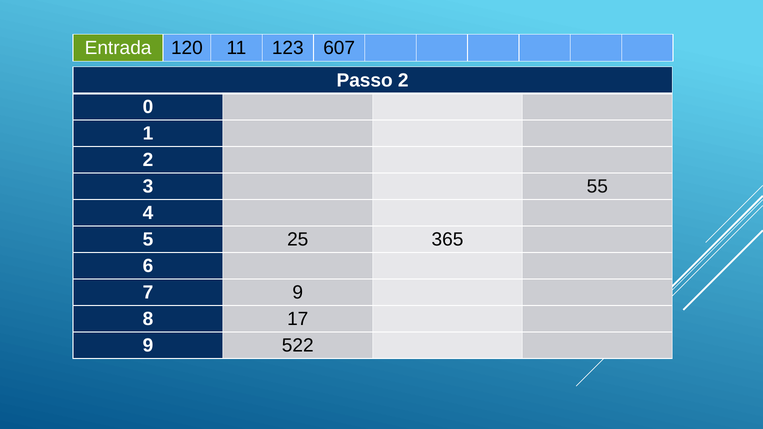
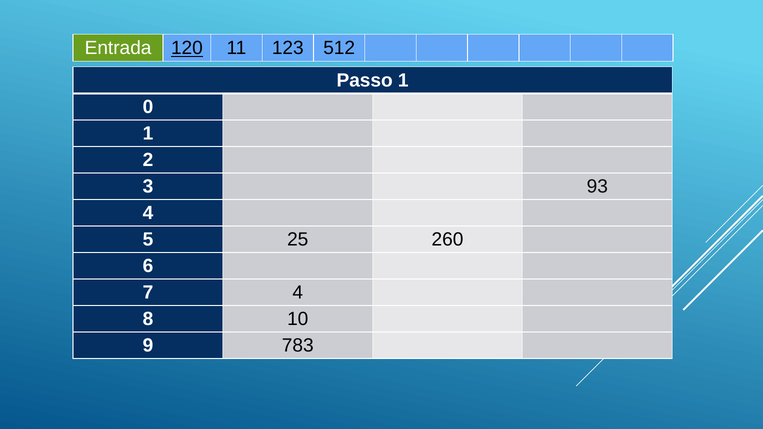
120 underline: none -> present (187, 48)
607: 607 -> 512 (339, 48)
Passo 2: 2 -> 1 (403, 81)
55: 55 -> 93 (597, 187)
365: 365 -> 260 (448, 240)
7 9: 9 -> 4 (298, 293)
17: 17 -> 10 (298, 319)
522: 522 -> 783 (298, 346)
